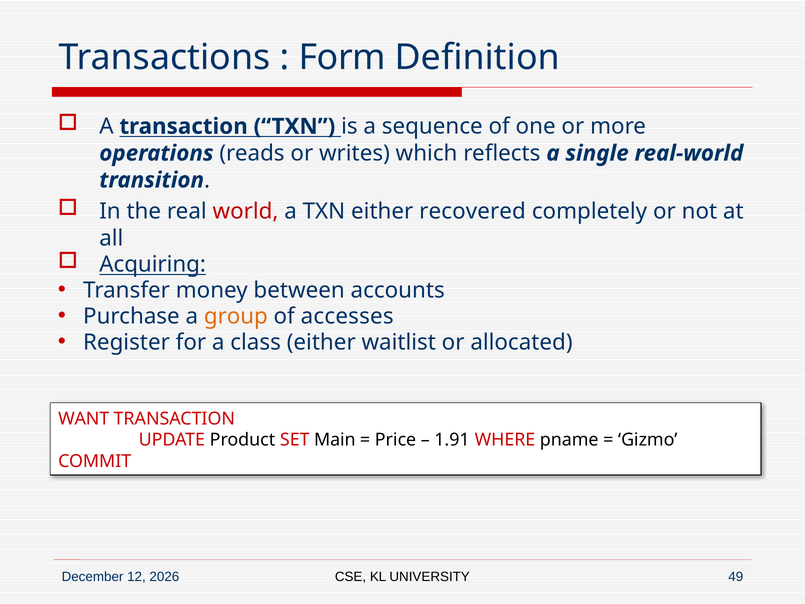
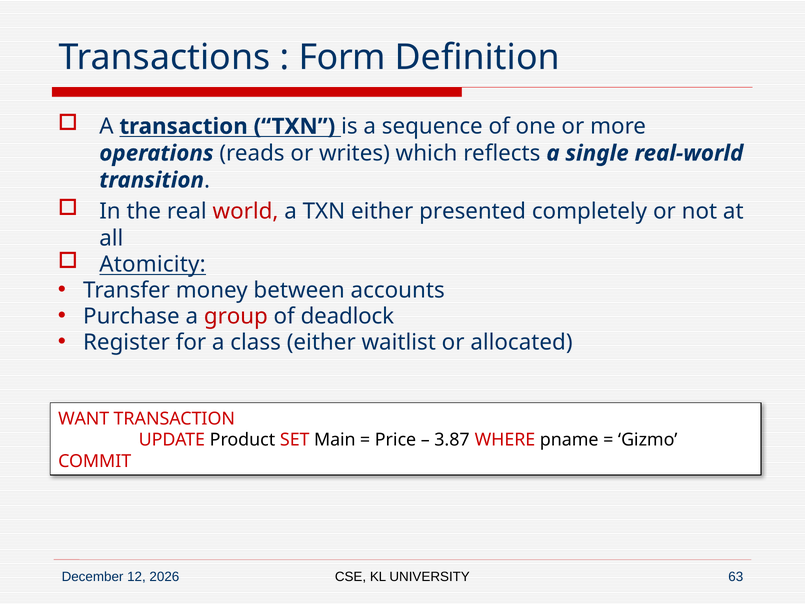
recovered: recovered -> presented (473, 211)
Acquiring: Acquiring -> Atomicity (152, 264)
group colour: orange -> red (236, 316)
accesses: accesses -> deadlock (347, 316)
1.91: 1.91 -> 3.87 (452, 440)
49: 49 -> 63 (736, 577)
